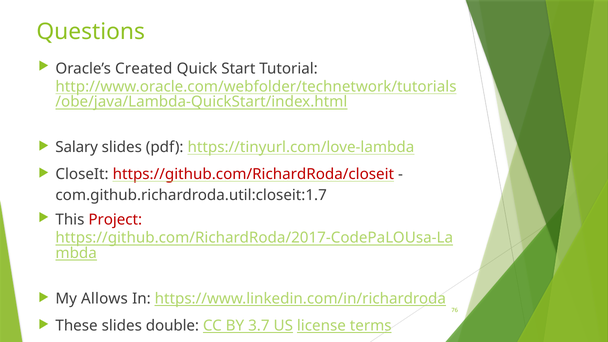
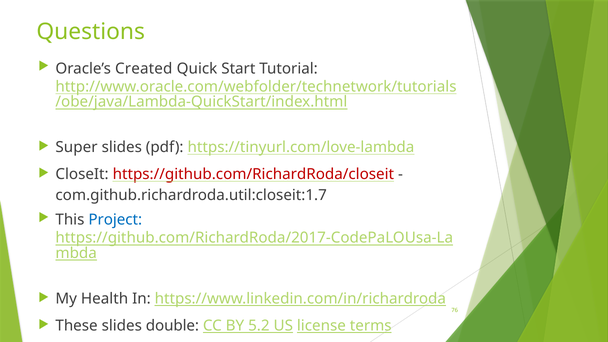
Salary: Salary -> Super (77, 147)
Project colour: red -> blue (115, 220)
Allows: Allows -> Health (105, 298)
3.7: 3.7 -> 5.2 (259, 326)
